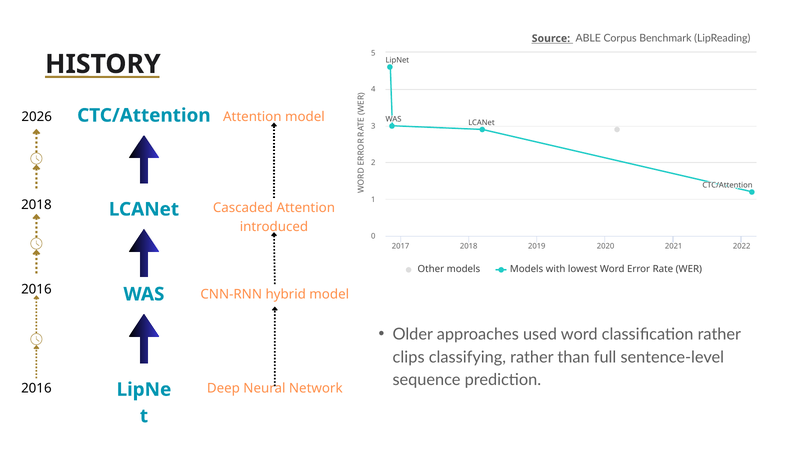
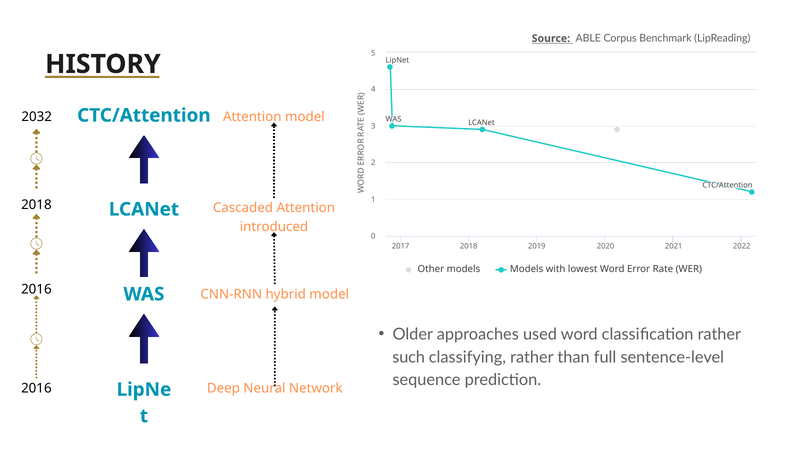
2026: 2026 -> 2032 (37, 117)
clips: clips -> such (409, 357)
